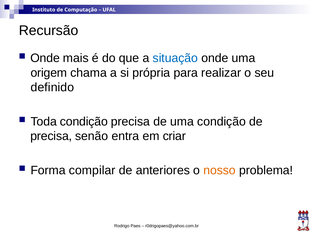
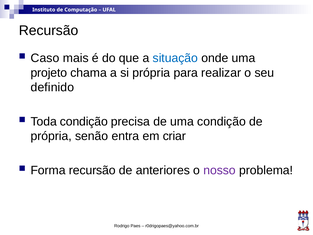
Onde: Onde -> Caso (45, 58)
origem: origem -> projeto (49, 73)
precisa: precisa -> própria (51, 136)
Forma compilar: compilar -> recursão (92, 170)
nosso colour: orange -> purple (220, 170)
